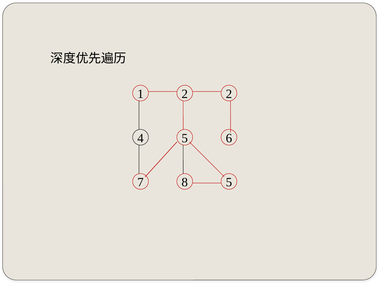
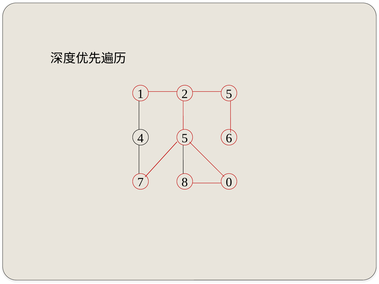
2 2: 2 -> 5 (229, 94)
8 5: 5 -> 0 (229, 182)
